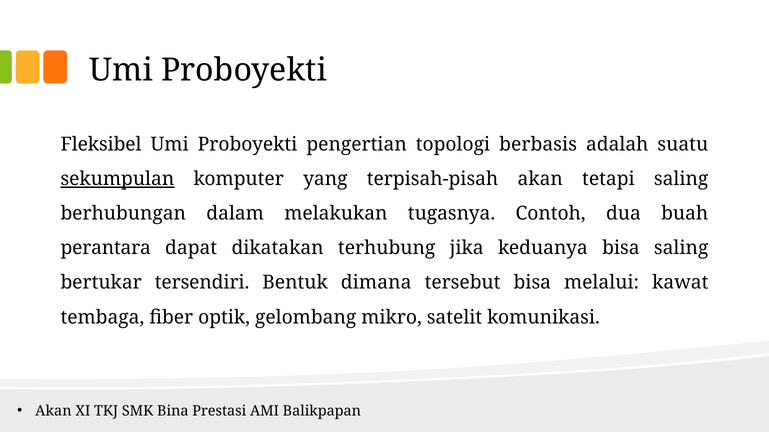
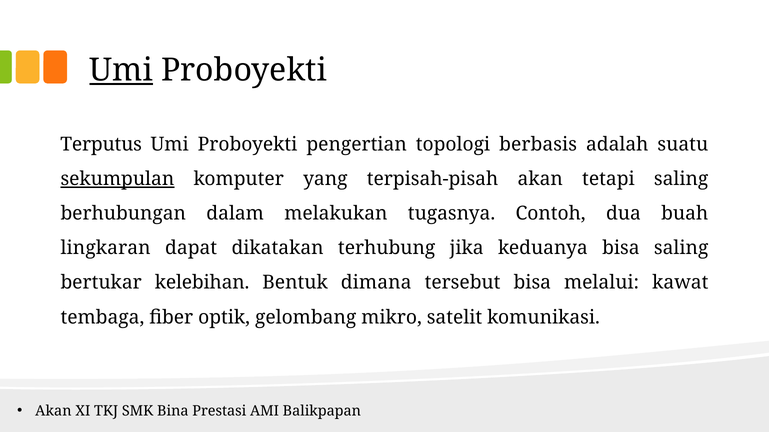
Umi underline: none -> present (121, 71)
Fleksibel: Fleksibel -> Terputus (101, 145)
perantara: perantara -> lingkaran (106, 248)
tersendiri: tersendiri -> kelebihan (202, 283)
